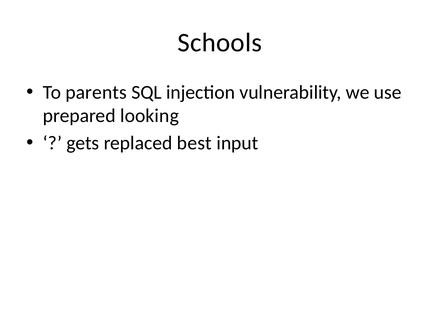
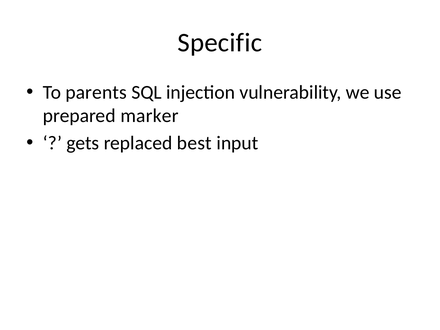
Schools: Schools -> Specific (220, 43)
looking: looking -> marker (149, 116)
